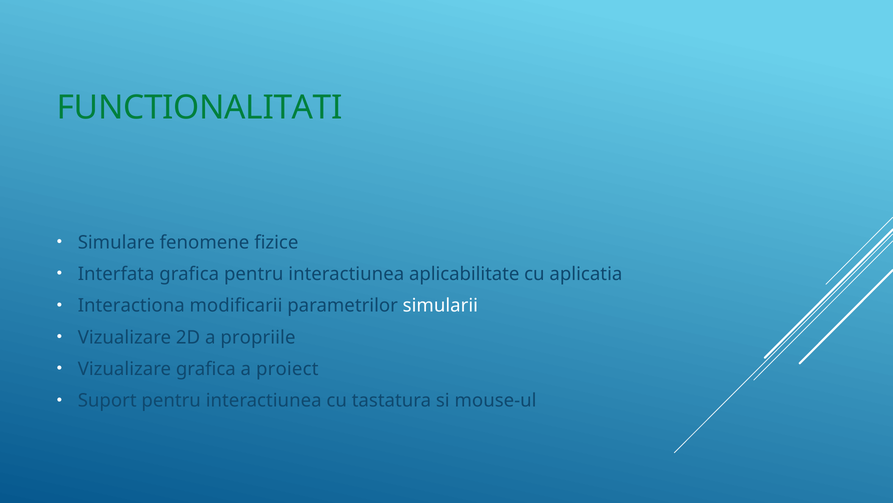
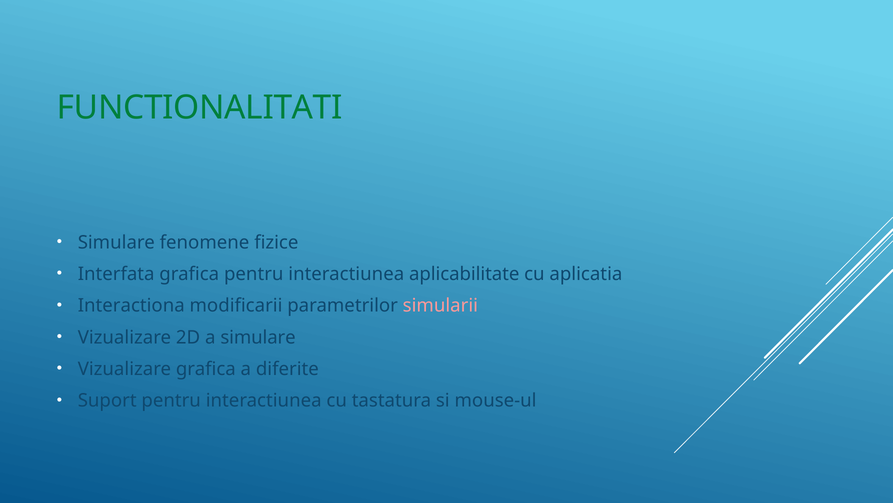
simularii colour: white -> pink (440, 305)
a propriile: propriile -> simulare (258, 337)
proiect: proiect -> diferite (287, 369)
